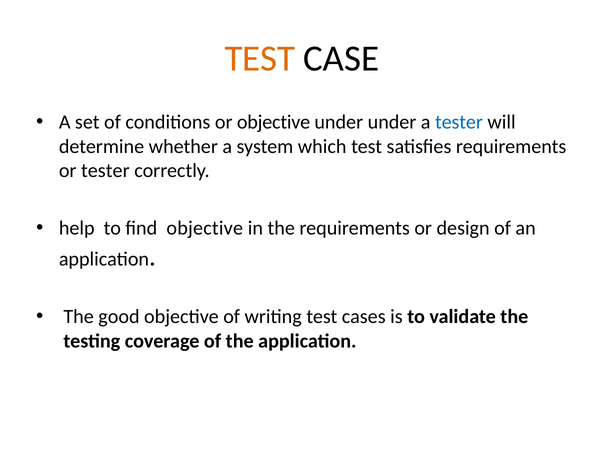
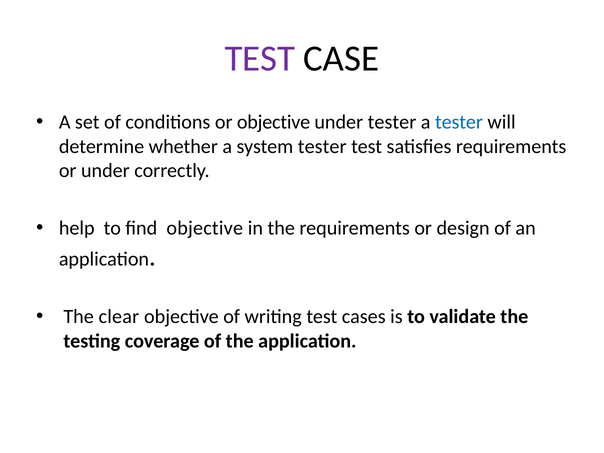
TEST colour: orange -> purple (260, 58)
under under: under -> tester (392, 122)
system which: which -> tester (322, 146)
or tester: tester -> under (105, 171)
good: good -> clear (119, 317)
